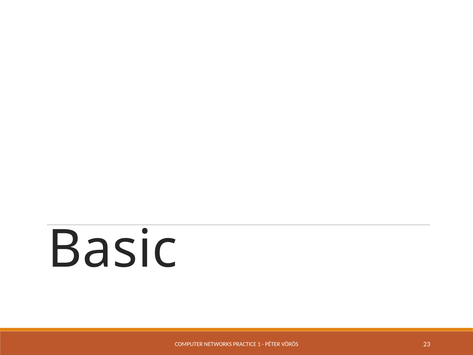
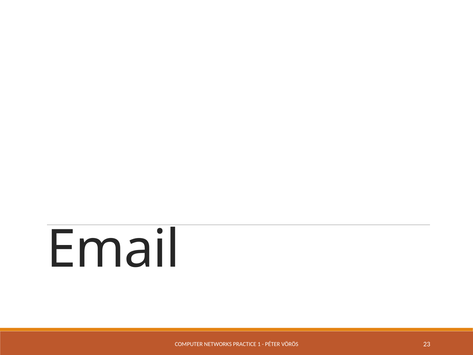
Basic: Basic -> Email (113, 249)
